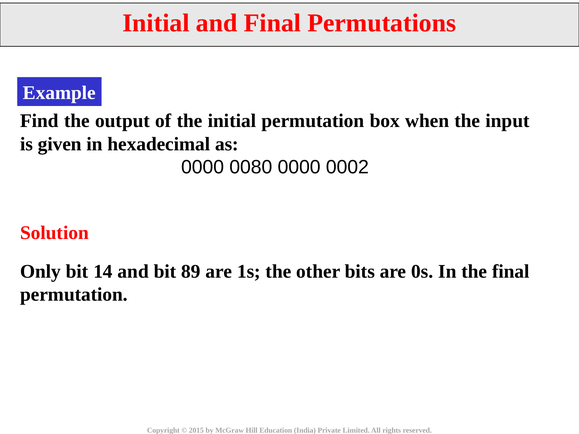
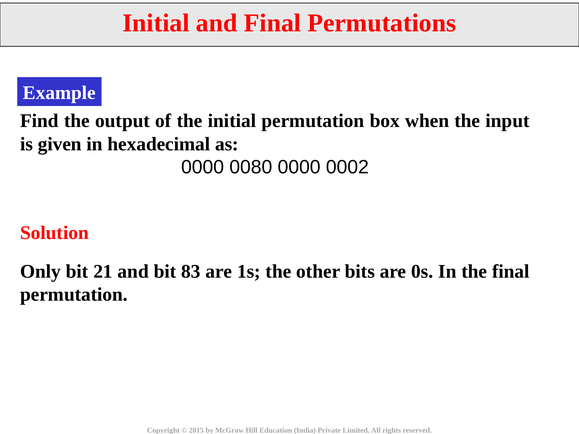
14: 14 -> 21 (103, 272)
89: 89 -> 83 (191, 272)
